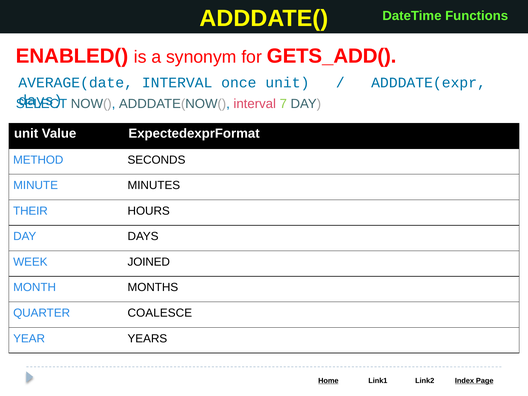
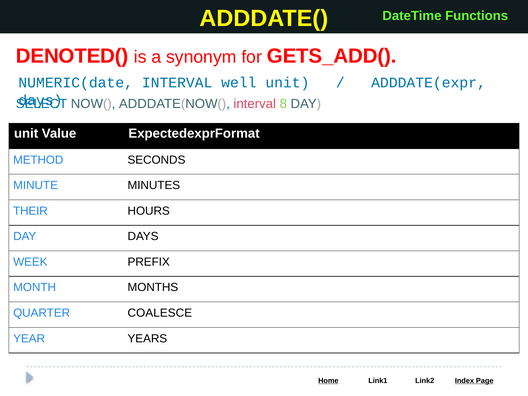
ENABLED(: ENABLED( -> DENOTED( (72, 56)
AVERAGE(date: AVERAGE(date -> NUMERIC(date (76, 83)
once: once -> well (239, 83)
7: 7 -> 8 (283, 104)
JOINED: JOINED -> PREFIX (149, 262)
